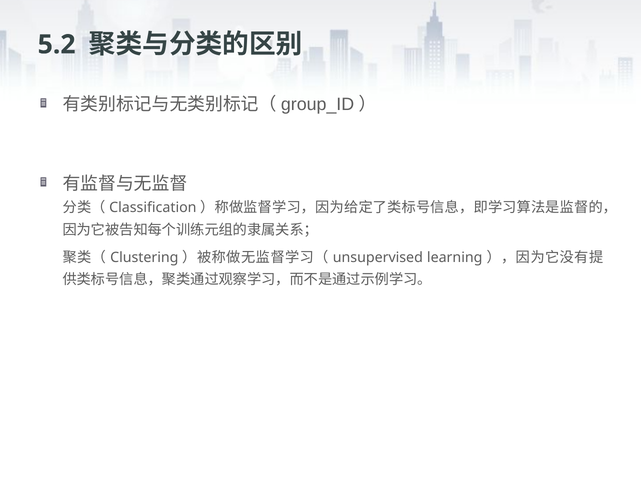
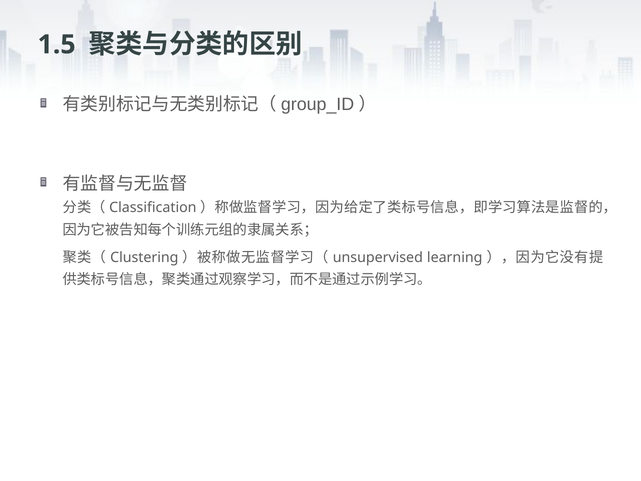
5.2: 5.2 -> 1.5 (57, 45)
